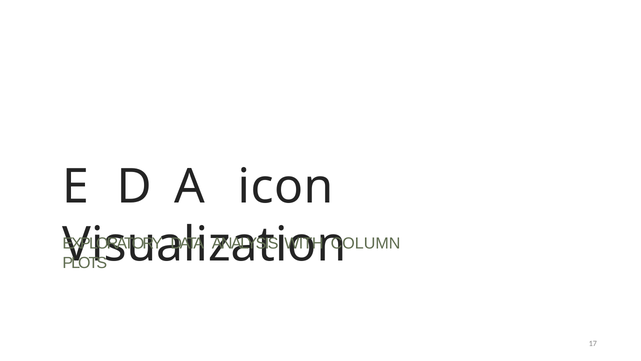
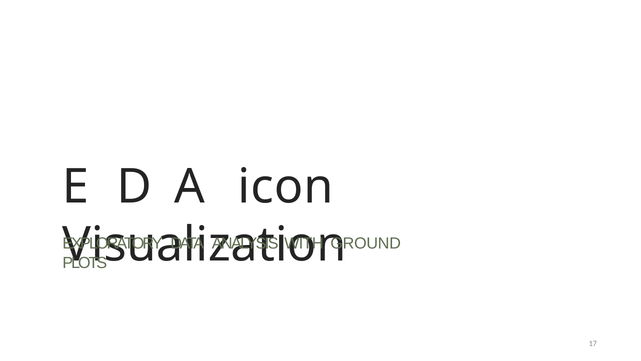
COLUMN: COLUMN -> GROUND (366, 243)
